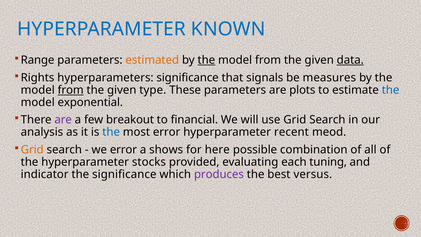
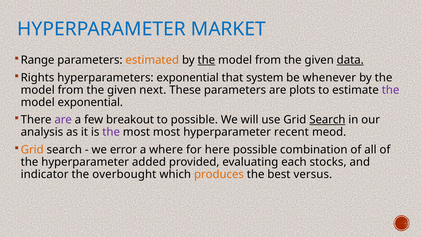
KNOWN: KNOWN -> MARKET (228, 29)
hyperparameters significance: significance -> exponential (188, 78)
signals: signals -> system (265, 78)
measures: measures -> whenever (329, 78)
from underline: present -> none (71, 90)
type: type -> next (153, 90)
the colour: blue -> purple (391, 90)
to financial: financial -> possible (194, 120)
Search underline: none -> present (327, 120)
the colour: blue -> purple (111, 132)
most error: error -> most (167, 132)
shows: shows -> where (166, 150)
stocks: stocks -> added (149, 162)
tuning: tuning -> stocks (328, 162)
the significance: significance -> overbought (124, 174)
produces colour: purple -> orange (219, 174)
